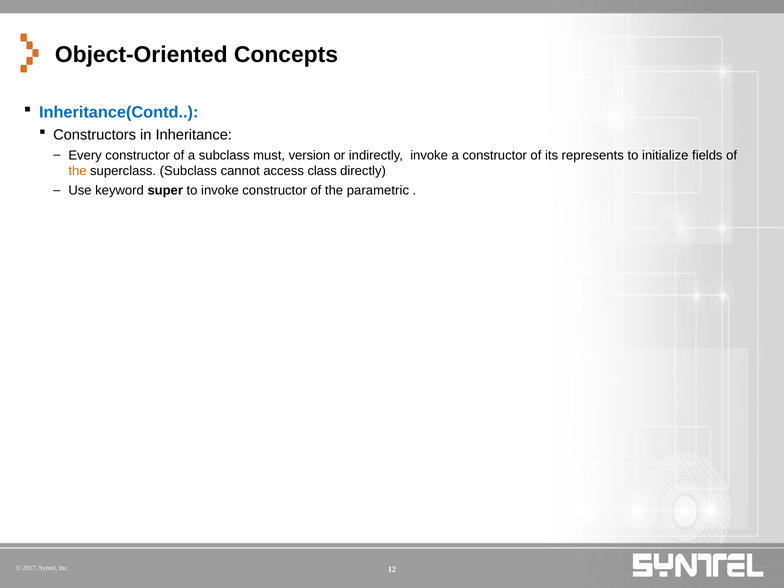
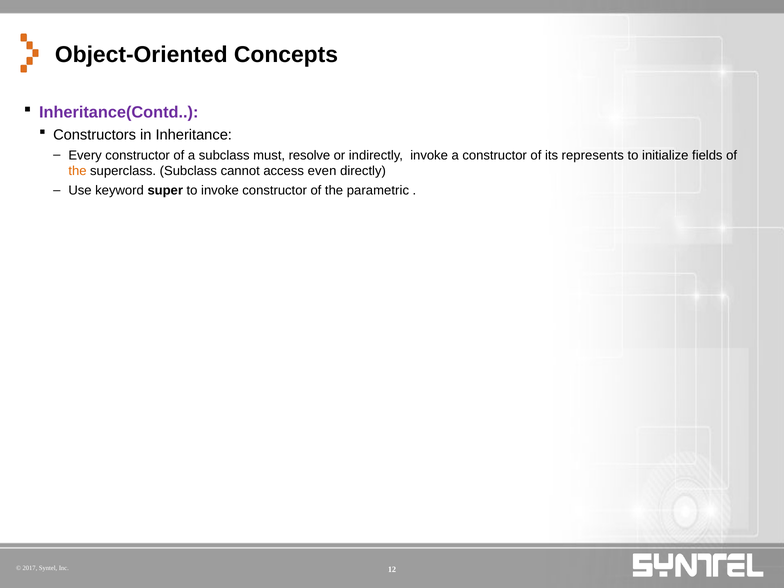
Inheritance(Contd colour: blue -> purple (119, 112)
version: version -> resolve (309, 155)
class: class -> even (322, 171)
